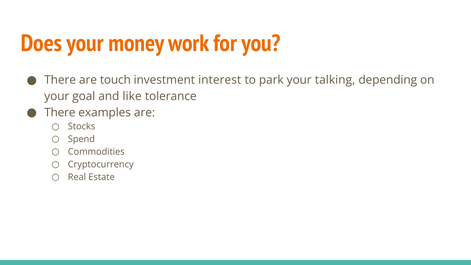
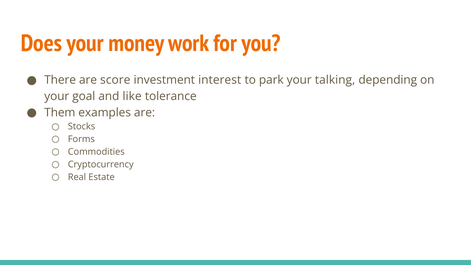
touch: touch -> score (115, 80)
There: There -> Them (60, 112)
Spend: Spend -> Forms (81, 139)
